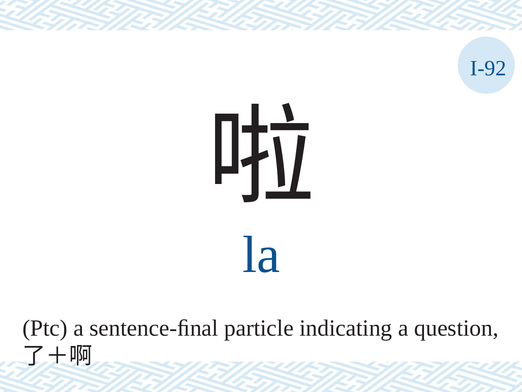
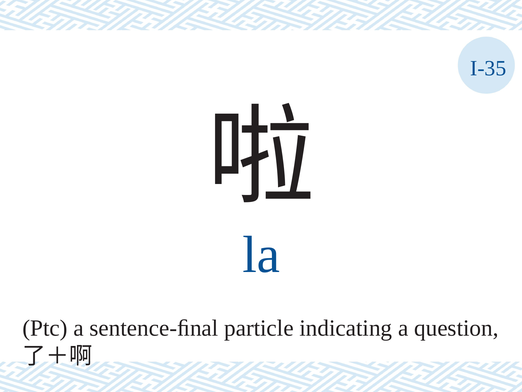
I-92: I-92 -> I-35 (488, 68)
